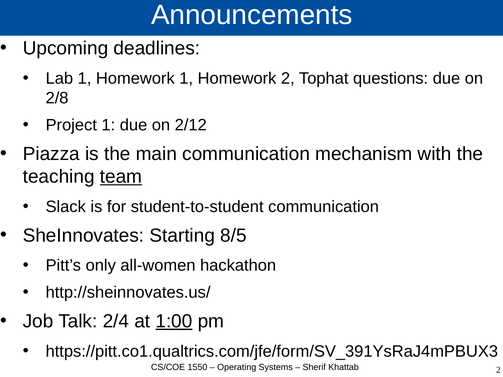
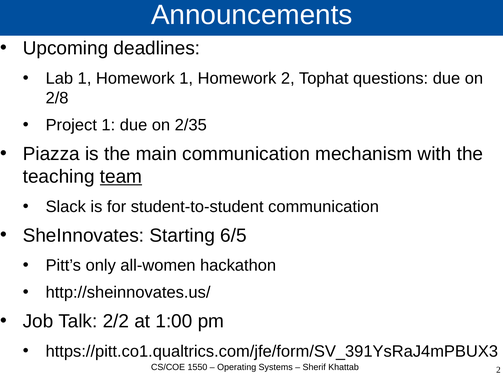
2/12: 2/12 -> 2/35 (191, 125)
8/5: 8/5 -> 6/5 (233, 236)
2/4: 2/4 -> 2/2 (116, 321)
1:00 underline: present -> none (174, 321)
